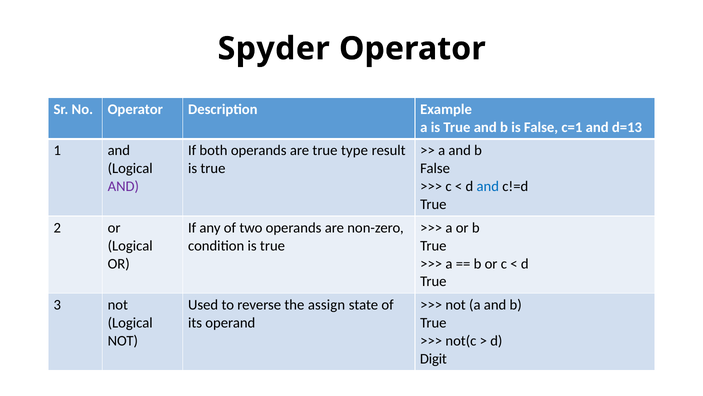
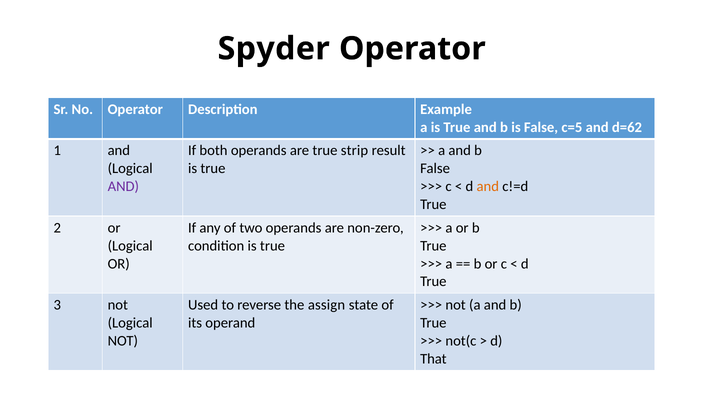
c=1: c=1 -> c=5 (572, 127)
d=13: d=13 -> d=62 (627, 127)
type: type -> strip (354, 150)
and colour: blue -> orange (488, 186)
Digit: Digit -> That (433, 358)
